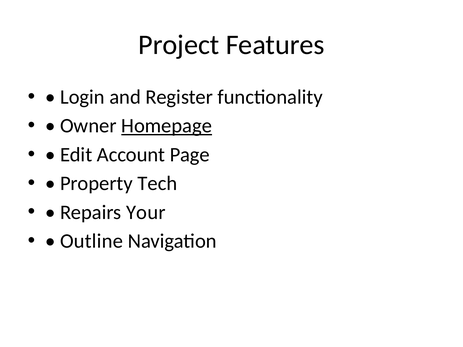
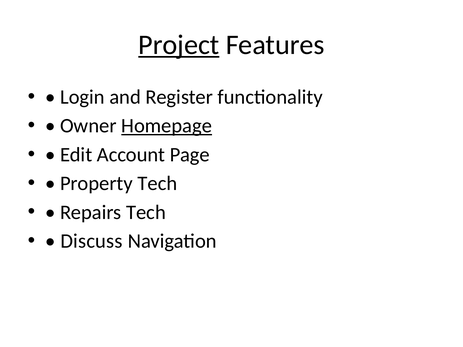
Project underline: none -> present (179, 45)
Repairs Your: Your -> Tech (146, 212)
Outline: Outline -> Discuss (91, 241)
